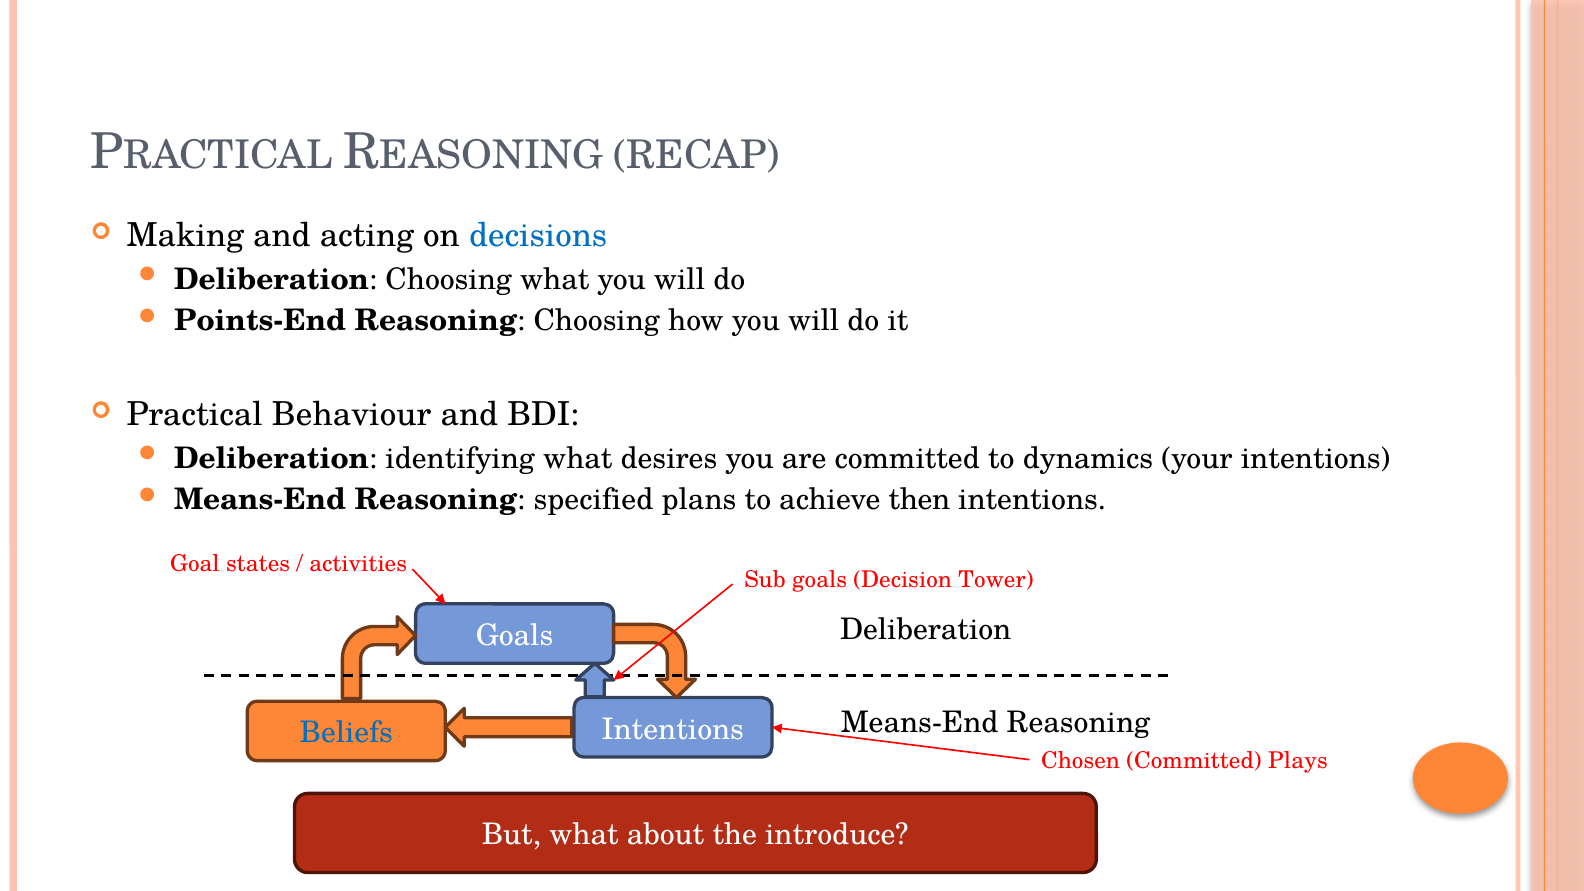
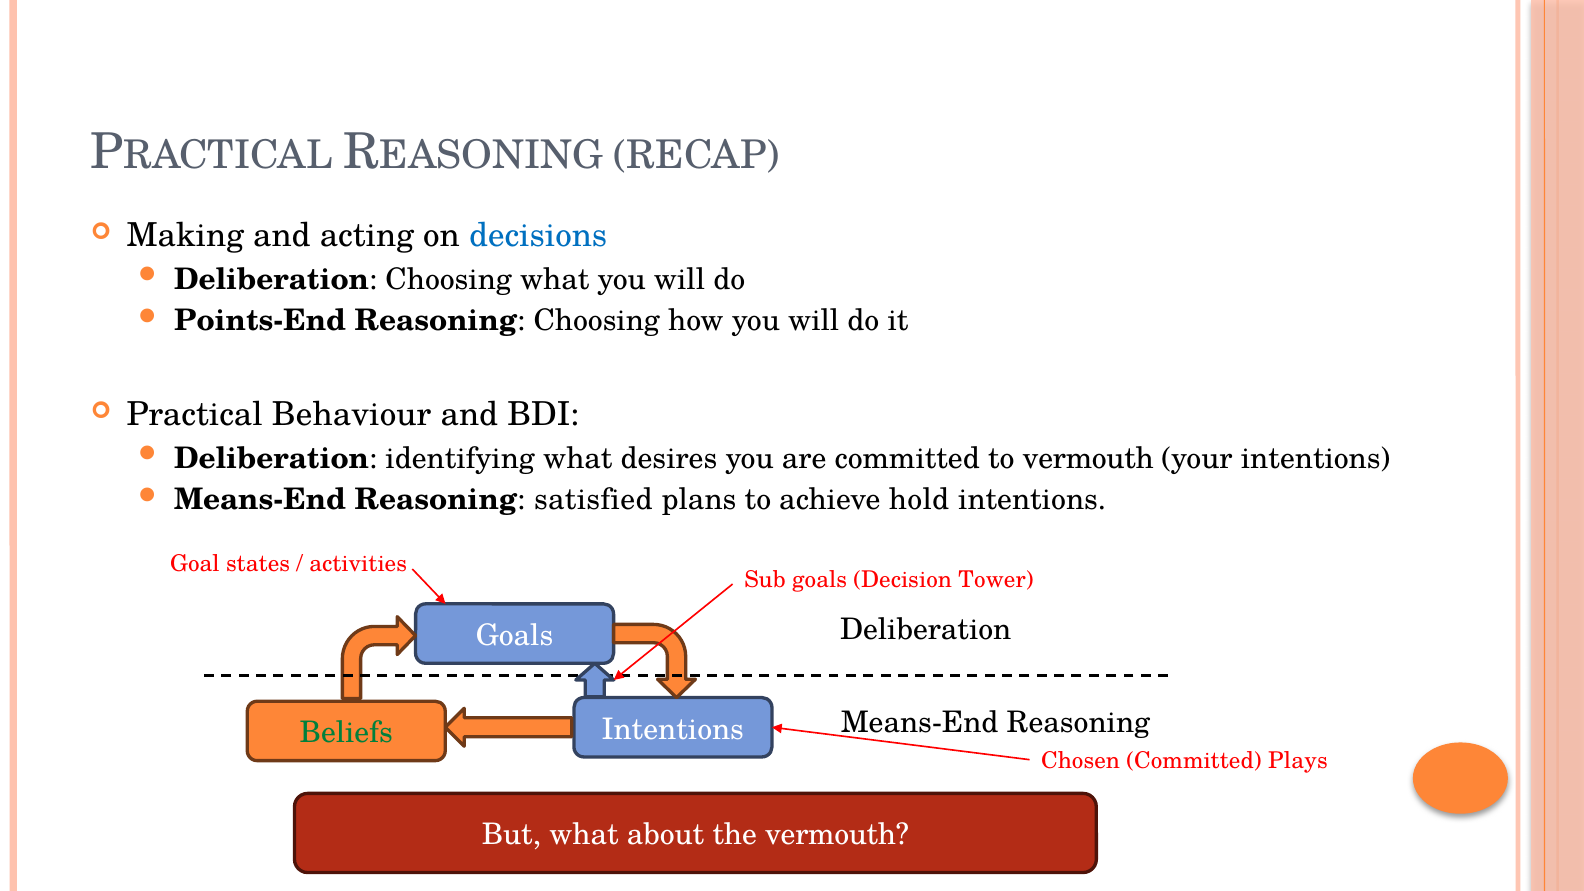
to dynamics: dynamics -> vermouth (1088, 458)
specified: specified -> satisfied (593, 500)
then: then -> hold (919, 500)
Beliefs colour: blue -> green (346, 733)
the introduce: introduce -> vermouth (837, 835)
